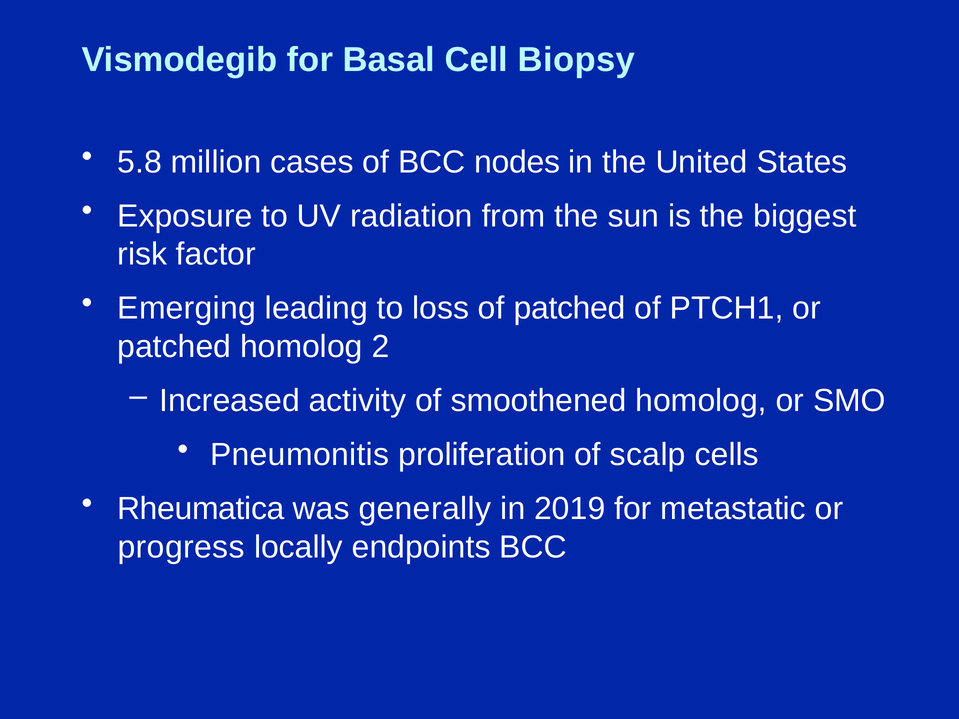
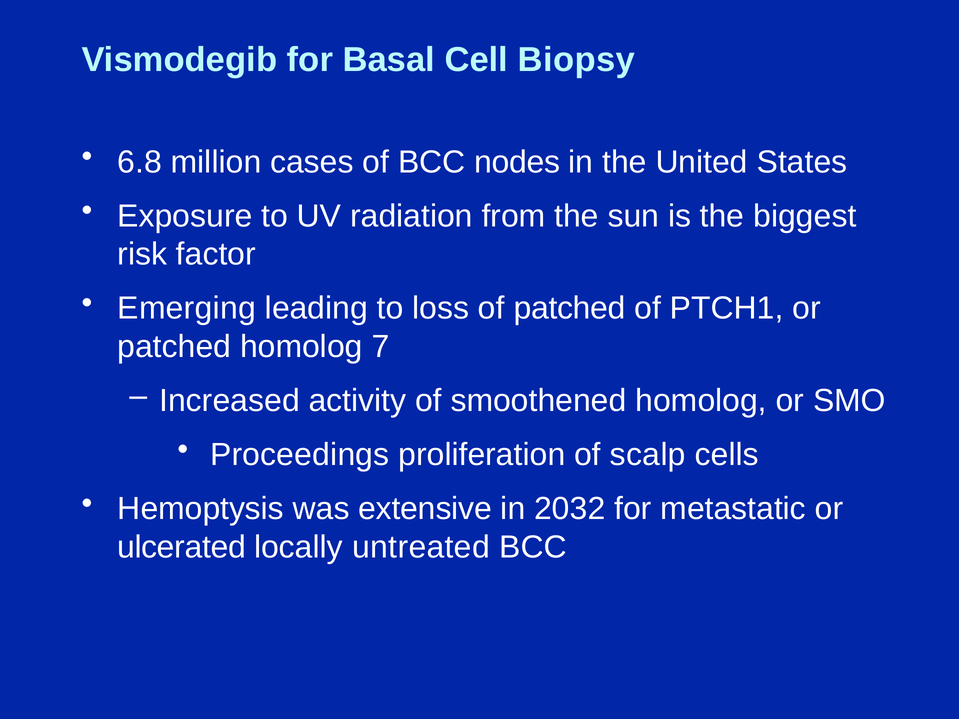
5.8: 5.8 -> 6.8 (140, 162)
2: 2 -> 7 (380, 347)
Pneumonitis: Pneumonitis -> Proceedings (300, 455)
Rheumatica: Rheumatica -> Hemoptysis (201, 509)
generally: generally -> extensive (425, 509)
2019: 2019 -> 2032 (570, 509)
progress: progress -> ulcerated (182, 547)
endpoints: endpoints -> untreated (421, 547)
